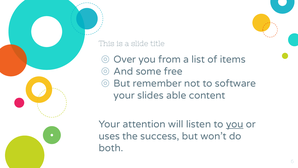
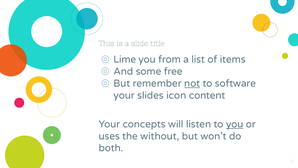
Over: Over -> Lime (125, 59)
not underline: none -> present (192, 83)
able: able -> icon (176, 95)
attention: attention -> concepts (144, 124)
success: success -> without (160, 136)
